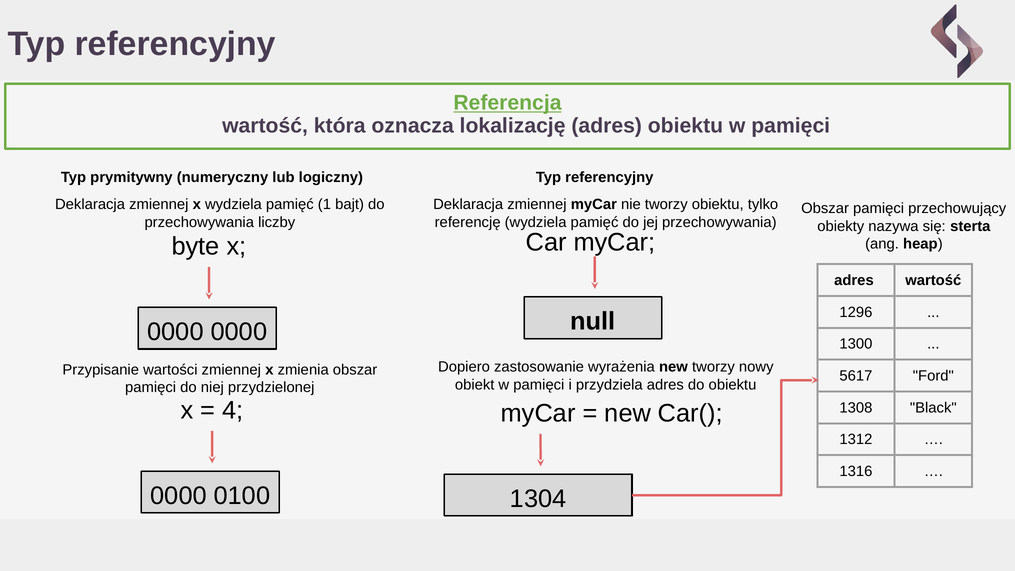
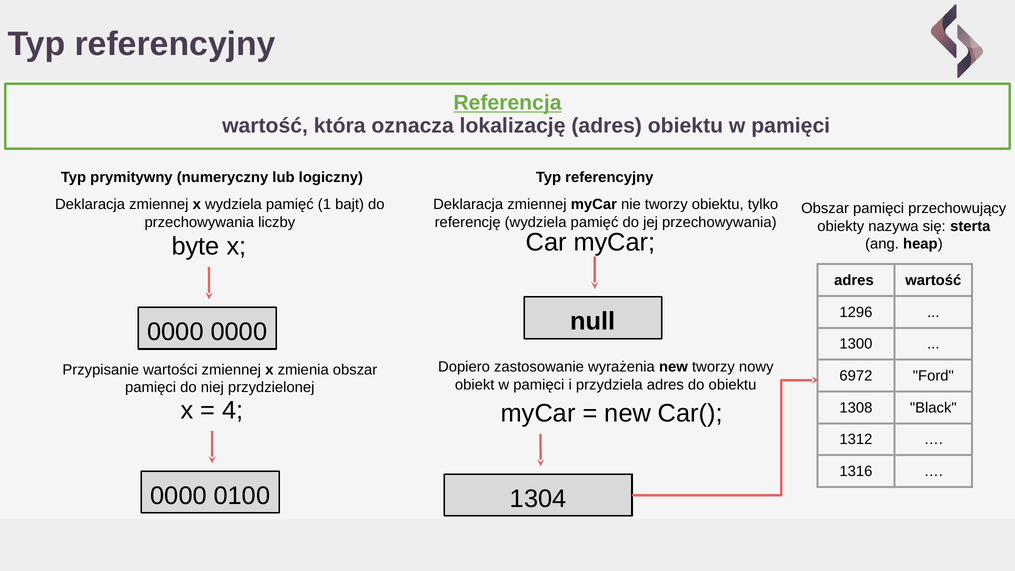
5617: 5617 -> 6972 (856, 376)
